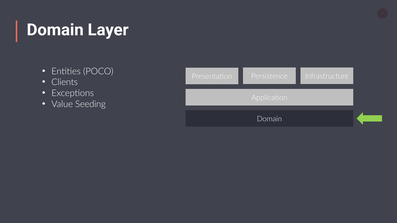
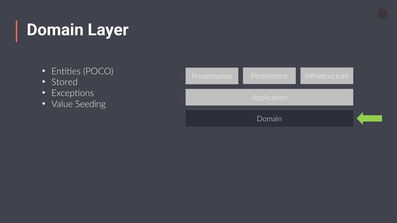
Clients: Clients -> Stored (65, 82)
